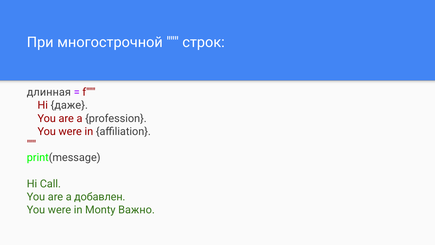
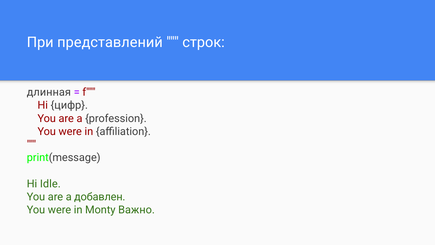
многострочной: многострочной -> представлений (110, 42)
даже: даже -> цифр (69, 105)
Call: Call -> Idle (50, 184)
